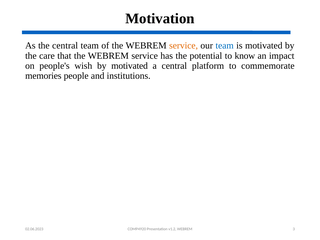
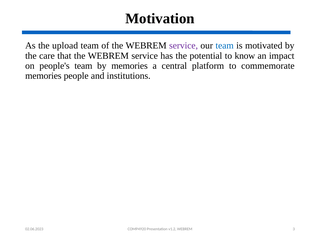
the central: central -> upload (65, 46)
service colour: orange -> purple (184, 46)
people's wish: wish -> team (83, 66)
by motivated: motivated -> memories (130, 66)
